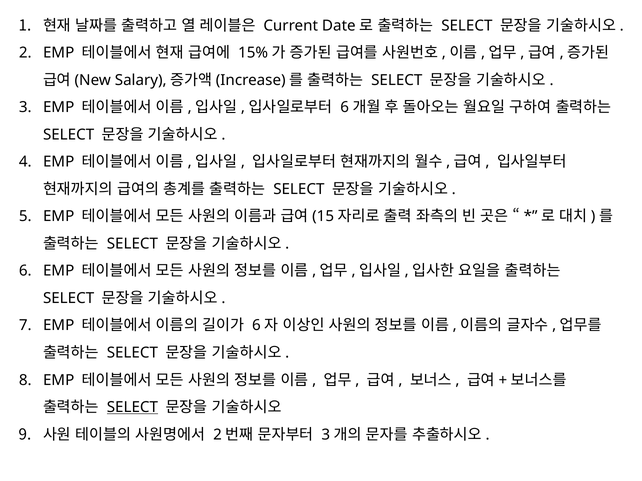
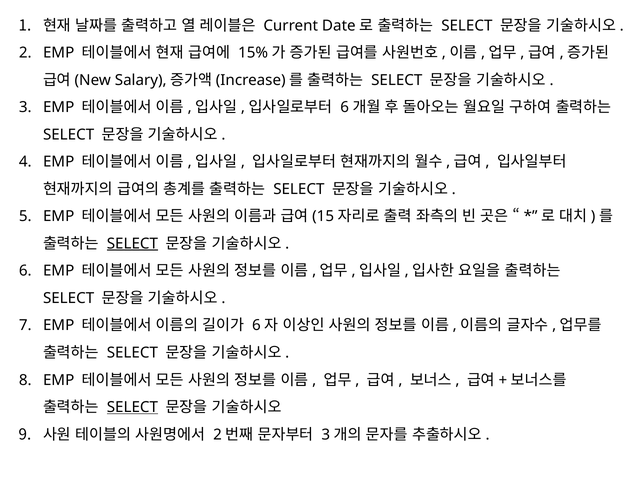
SELECT underline: none -> present (132, 244)
